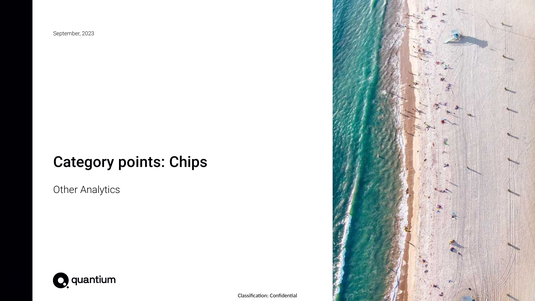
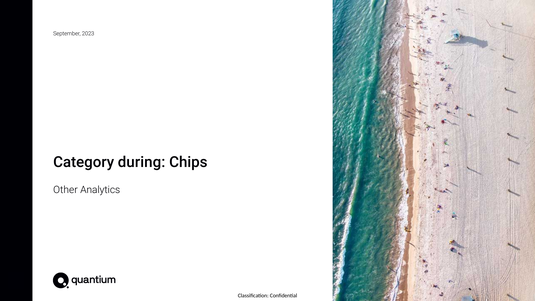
points: points -> during (142, 162)
